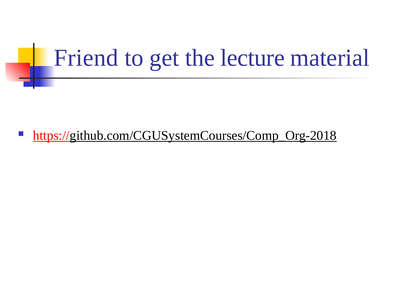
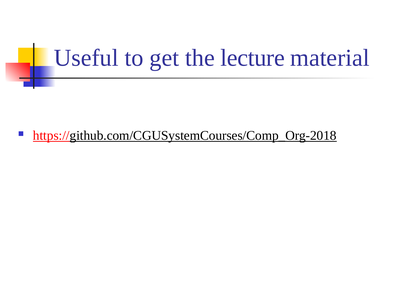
Friend: Friend -> Useful (86, 58)
